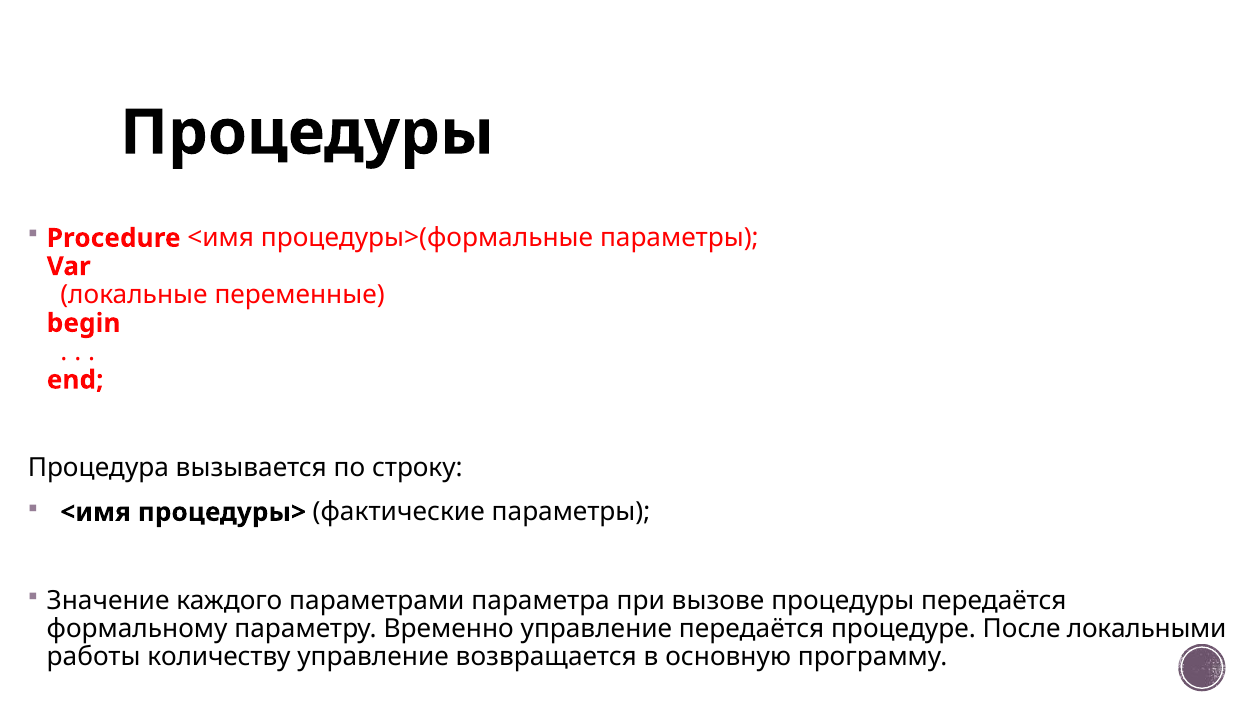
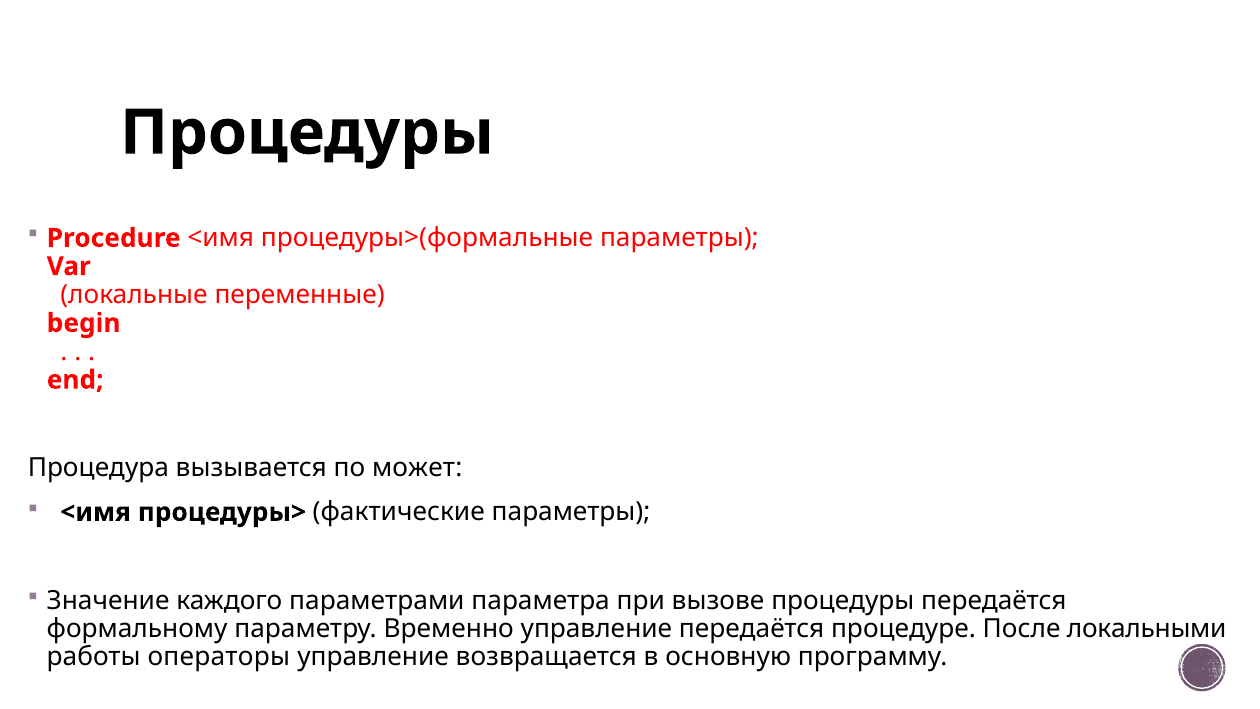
строку: строку -> может (417, 468)
количеству: количеству -> операторы (219, 657)
